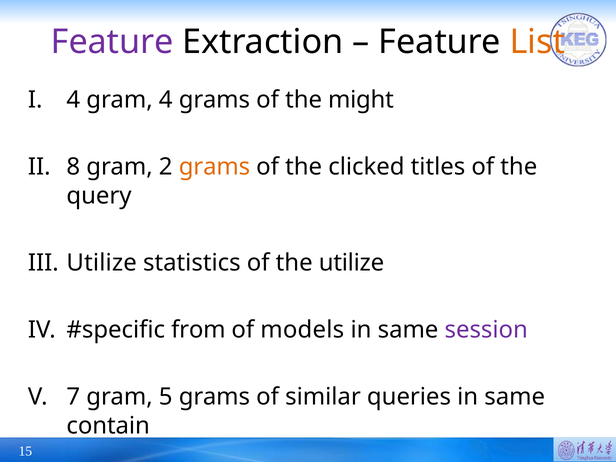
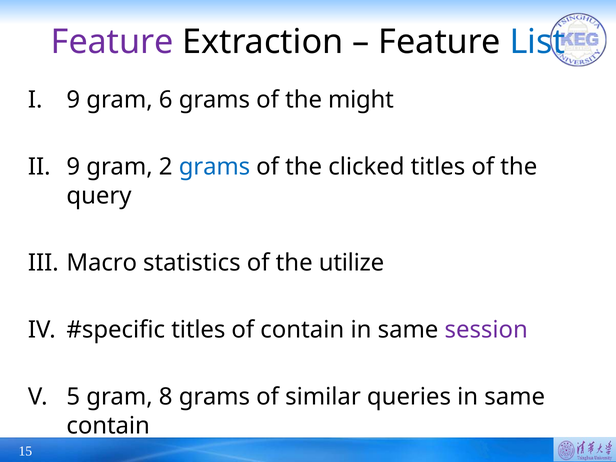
List colour: orange -> blue (537, 42)
4: 4 -> 9 (73, 100)
gram 4: 4 -> 6 (166, 100)
8: 8 -> 9 (73, 167)
grams colour: orange -> blue (214, 167)
Utilize: Utilize -> Macro (102, 263)
from: from -> titles (198, 330)
of models: models -> contain (302, 330)
7: 7 -> 5 (73, 397)
5: 5 -> 8 (166, 397)
